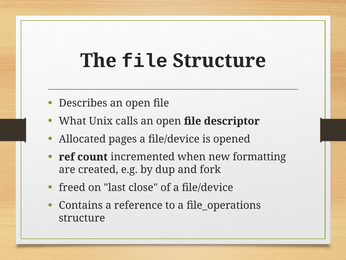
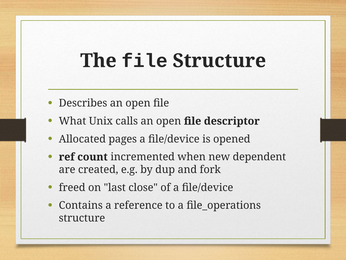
formatting: formatting -> dependent (259, 157)
